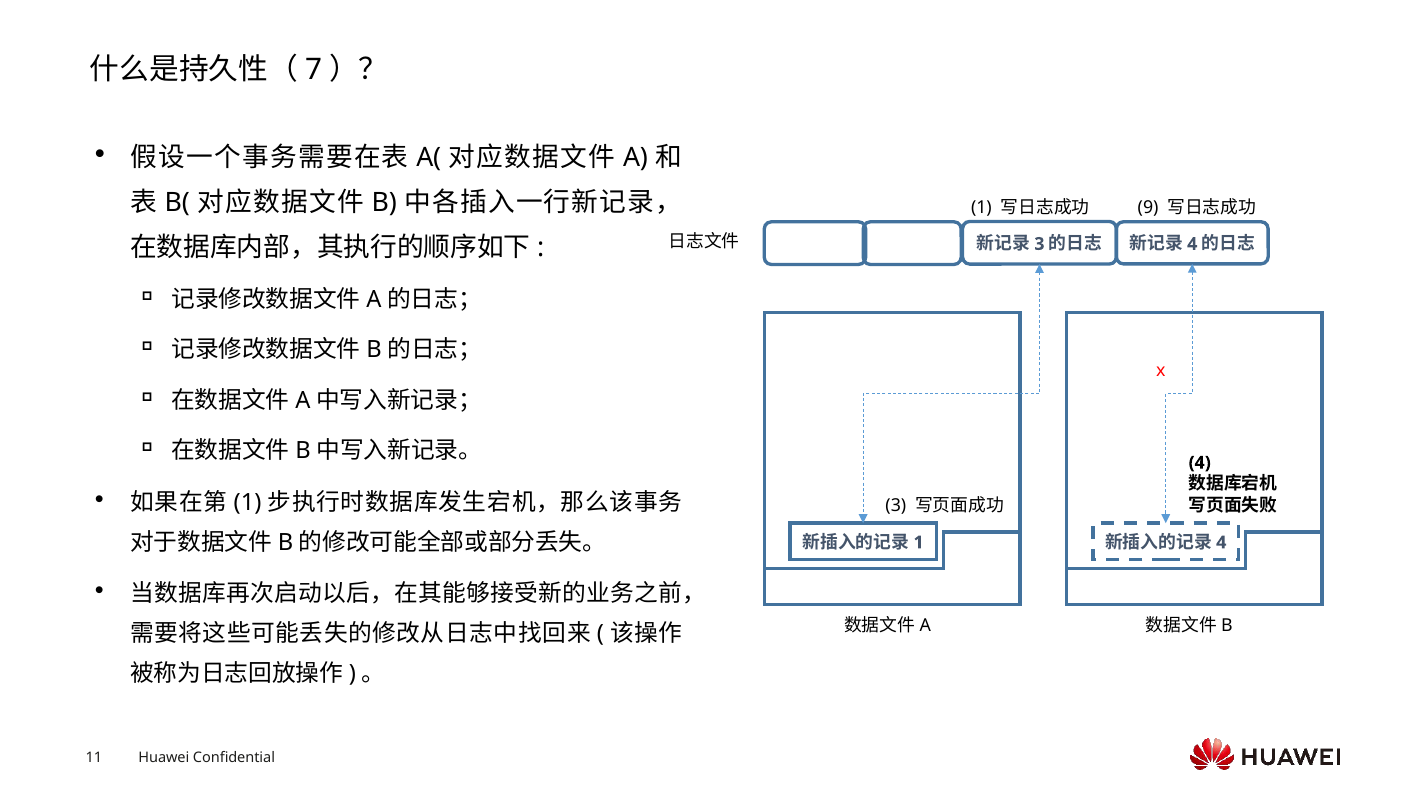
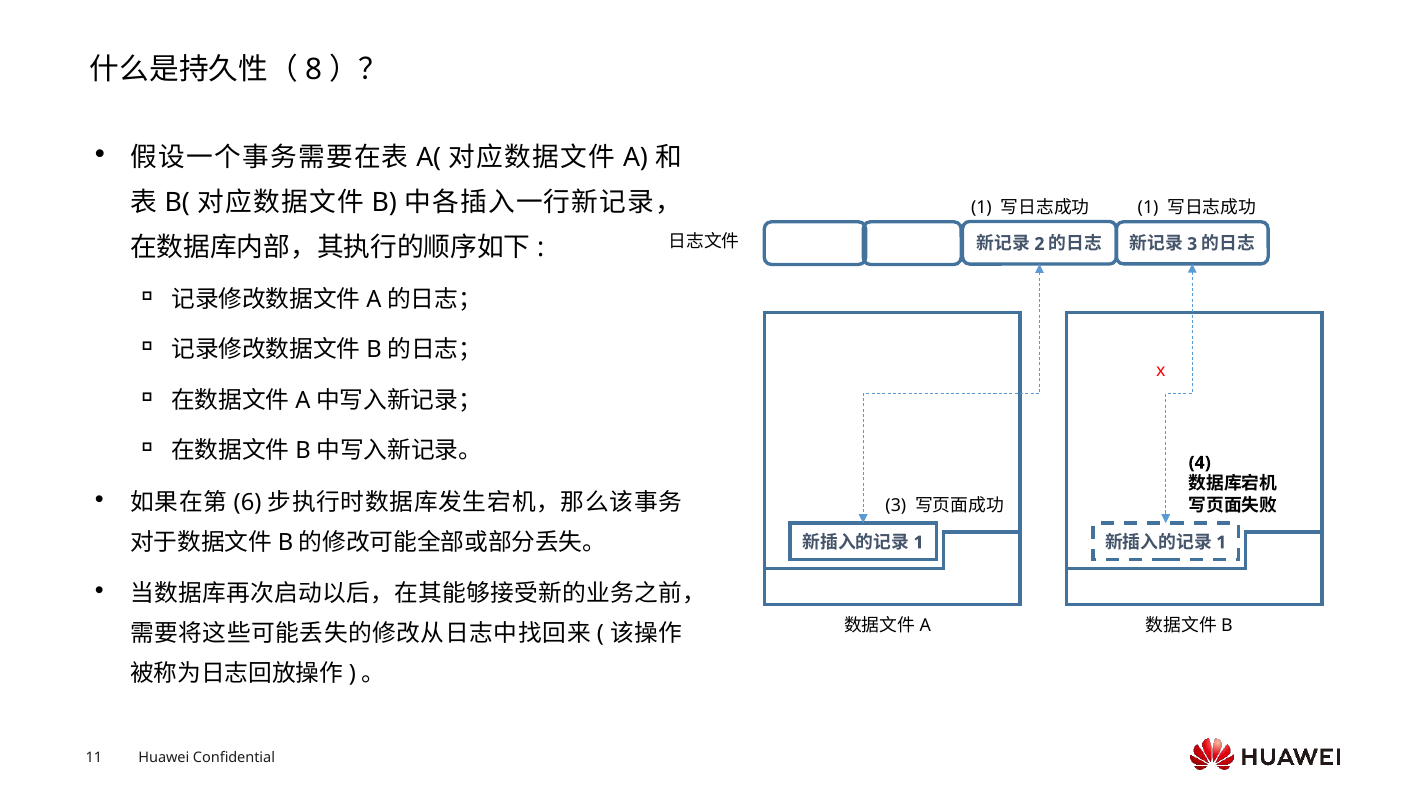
7: 7 -> 8 (314, 70)
9: 9 -> 1 (1148, 208)
3: 3 -> 2 (1039, 244)
4: 4 -> 3 (1192, 244)
1: 1 -> 6 (248, 502)
4: 4 -> 1 (1221, 542)
